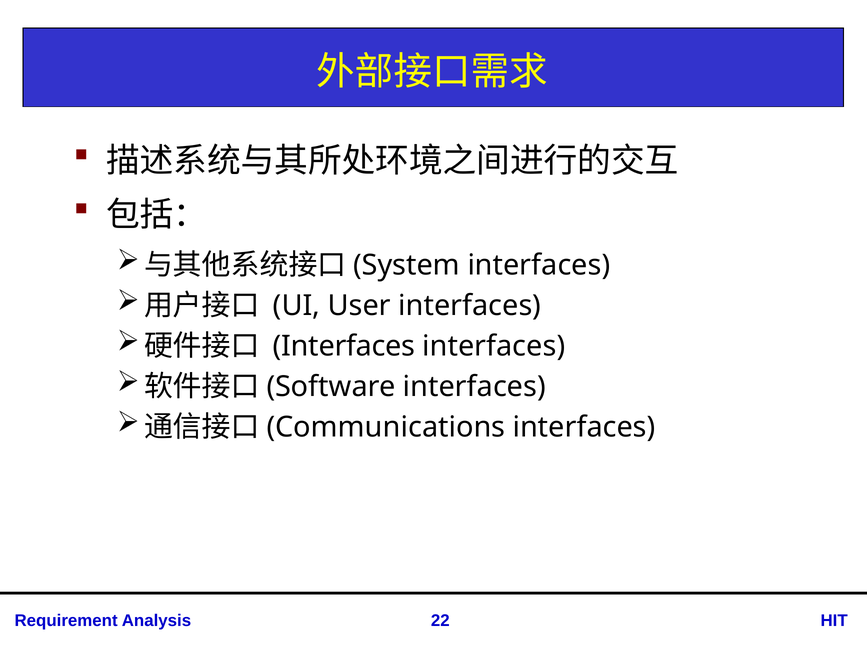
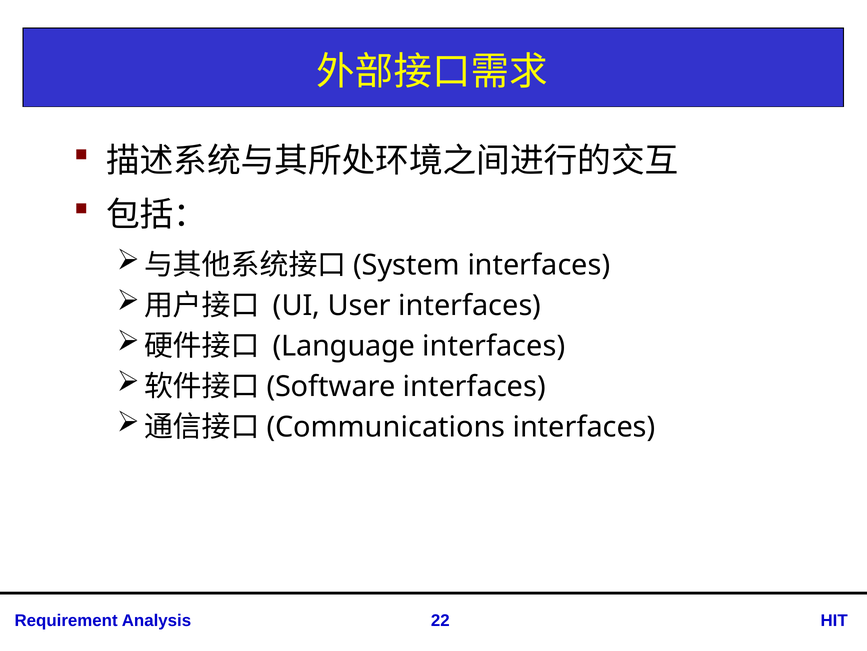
Interfaces: Interfaces -> Language (344, 346)
